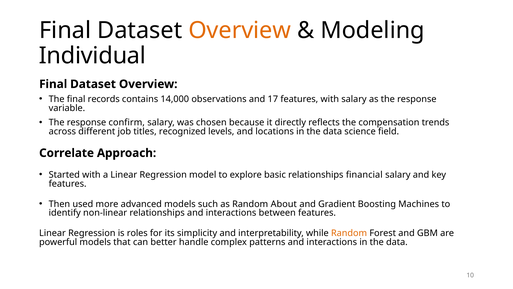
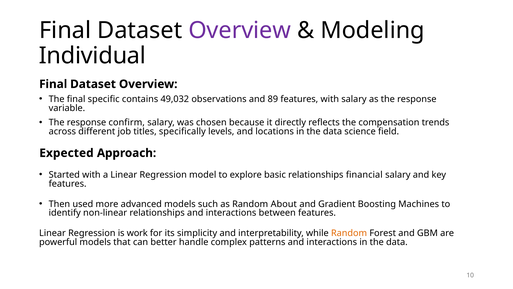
Overview colour: orange -> purple (240, 30)
records: records -> specific (104, 99)
14,000: 14,000 -> 49,032 (175, 99)
17: 17 -> 89 (273, 99)
recognized: recognized -> specifically (182, 131)
Correlate: Correlate -> Expected (66, 153)
roles: roles -> work (137, 233)
